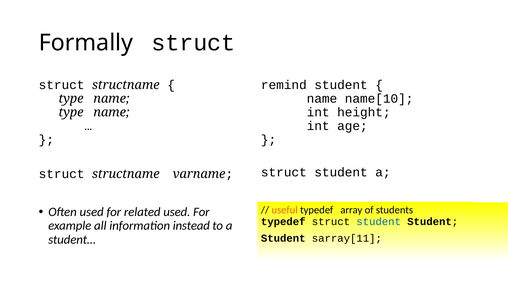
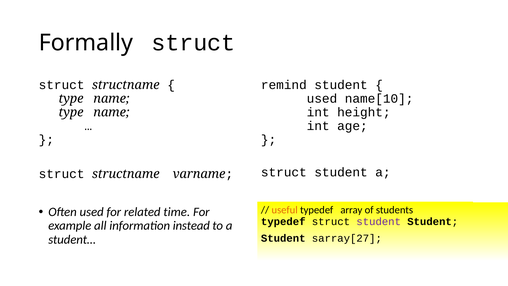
name: name -> used (322, 98)
related used: used -> time (177, 212)
student colour: blue -> purple (379, 221)
sarray[11: sarray[11 -> sarray[27 (347, 238)
